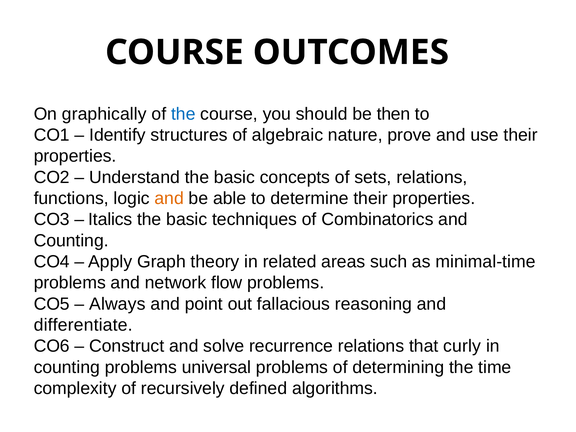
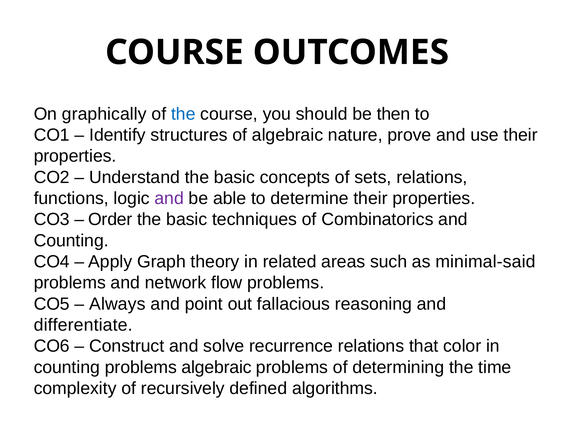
and colour: orange -> purple (169, 198)
Italics: Italics -> Order (110, 220)
minimal-time: minimal-time -> minimal-said (486, 262)
curly: curly -> color (462, 346)
problems universal: universal -> algebraic (217, 367)
